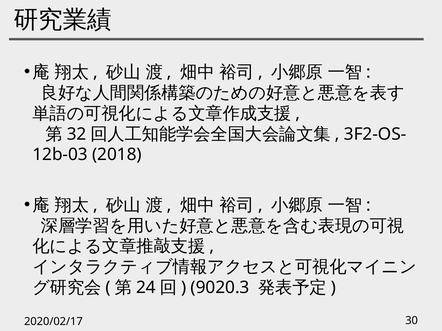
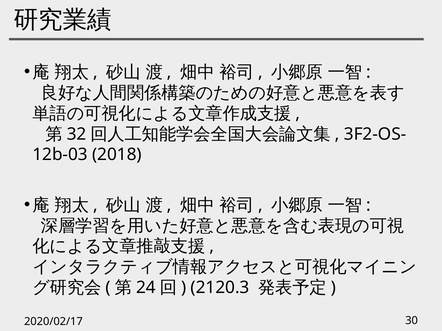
9020.3: 9020.3 -> 2120.3 (220, 288)
